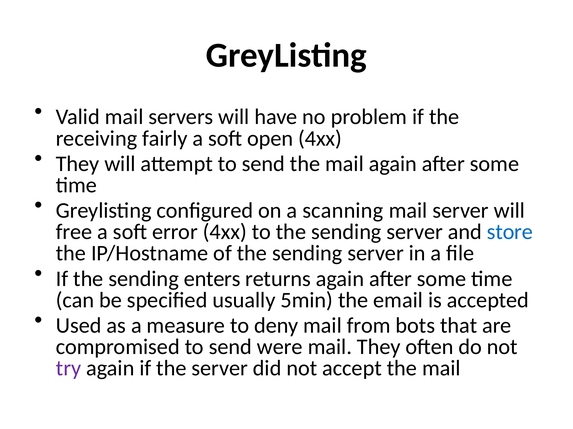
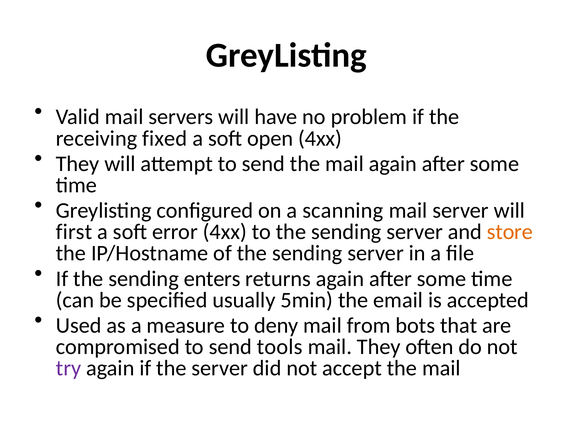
fairly: fairly -> fixed (165, 139)
free: free -> first (74, 232)
store colour: blue -> orange (510, 232)
were: were -> tools (280, 348)
